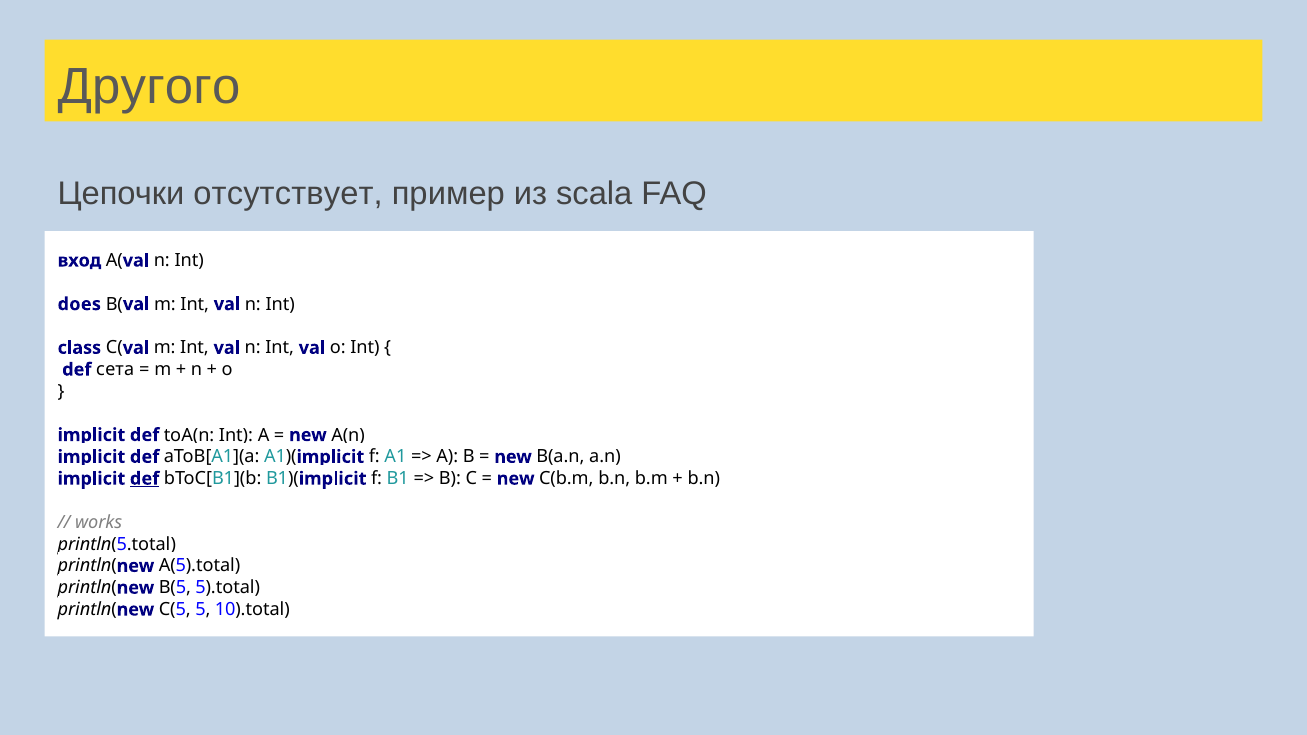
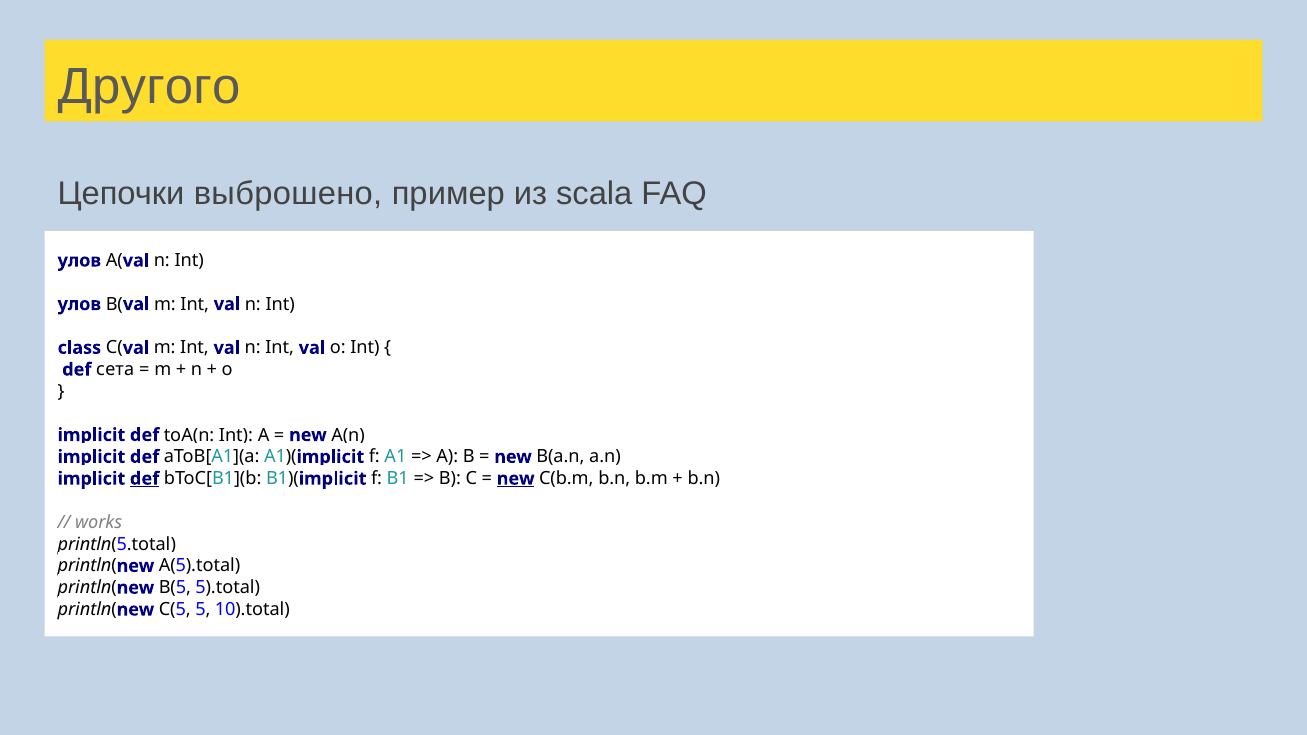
отсутствует: отсутствует -> выброшено (288, 193)
вход: вход -> улов (79, 261)
does: does -> улов (79, 304)
new underline: none -> present (516, 479)
